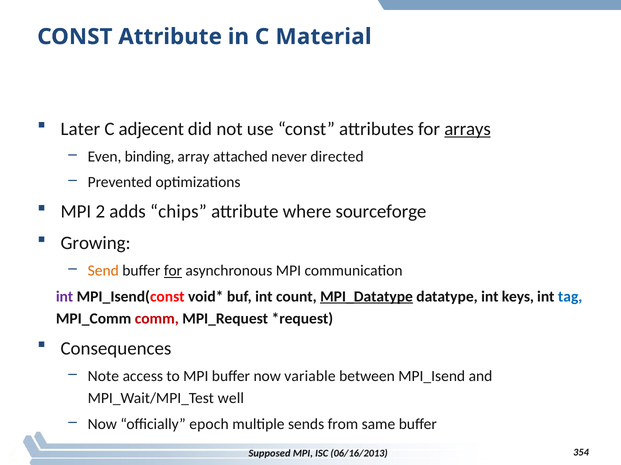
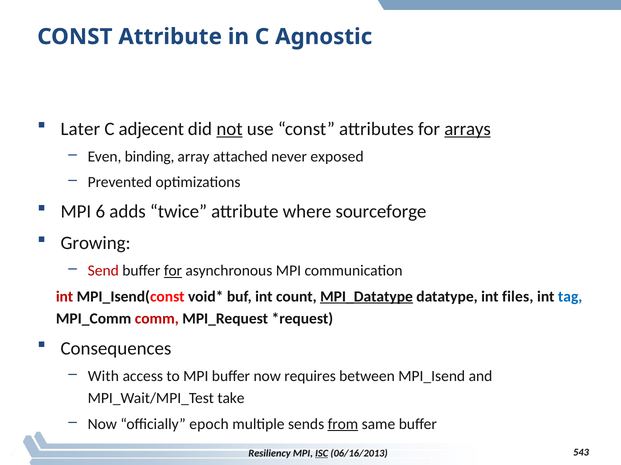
Material: Material -> Agnostic (324, 37)
not underline: none -> present (230, 129)
directed: directed -> exposed (337, 157)
2: 2 -> 6 (100, 212)
chips: chips -> twice (179, 212)
Send colour: orange -> red (103, 271)
int colour: purple -> red (65, 297)
keys: keys -> files (518, 297)
Note: Note -> With (103, 376)
variable: variable -> requires (310, 376)
well: well -> take (231, 399)
from underline: none -> present (343, 425)
Supposed: Supposed -> Resiliency (270, 454)
ISC underline: none -> present (322, 454)
354: 354 -> 543 (581, 453)
